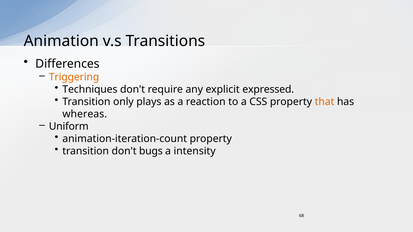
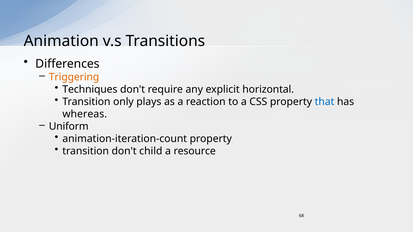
expressed: expressed -> horizontal (268, 90)
that colour: orange -> blue (325, 102)
bugs: bugs -> child (151, 151)
intensity: intensity -> resource (195, 151)
